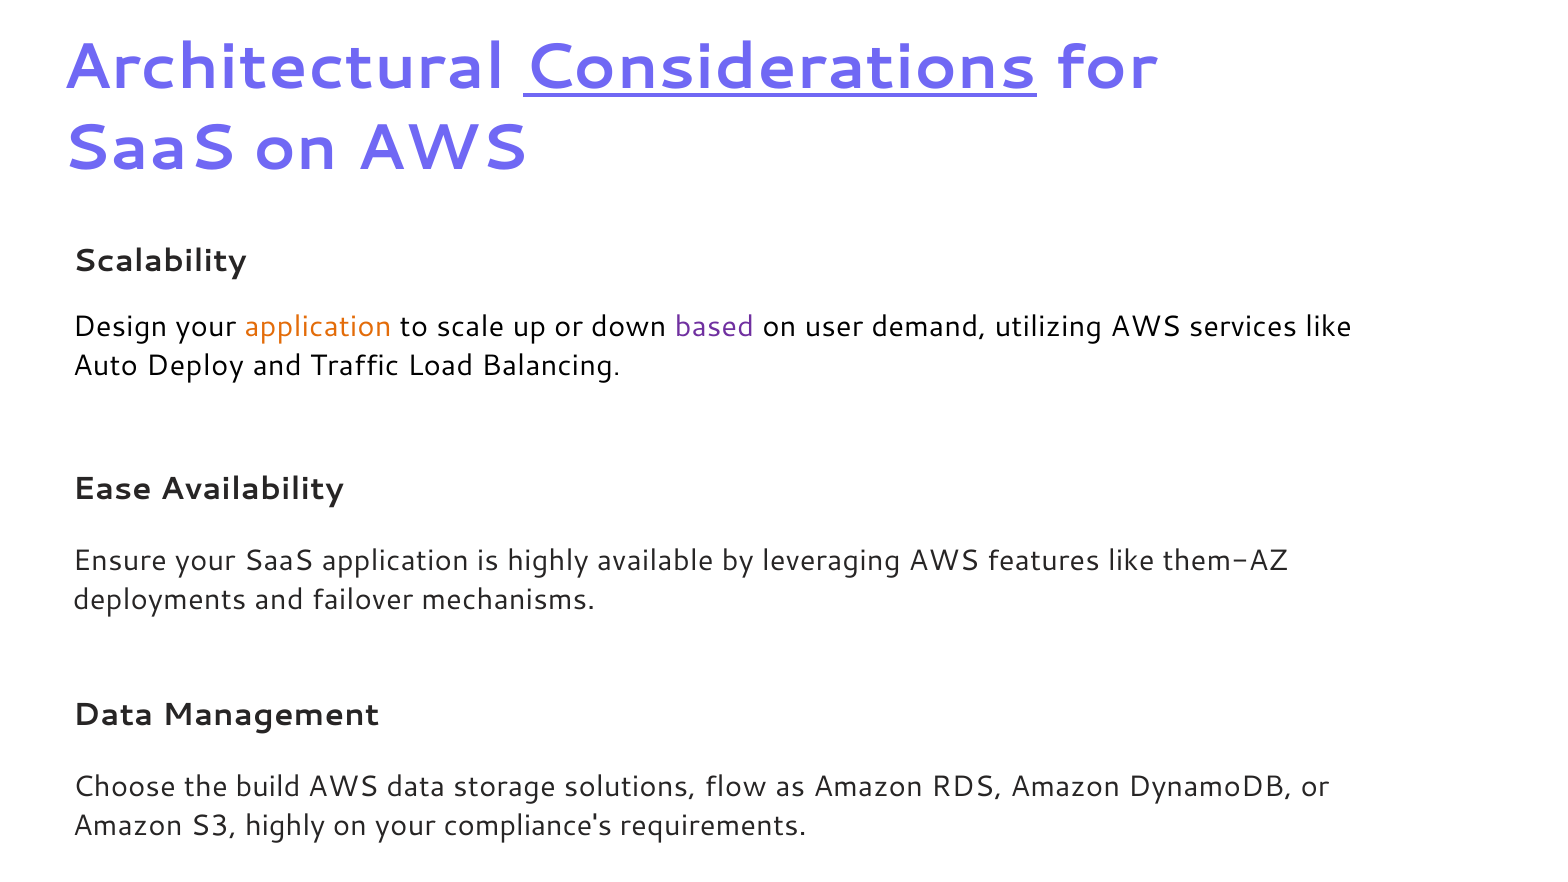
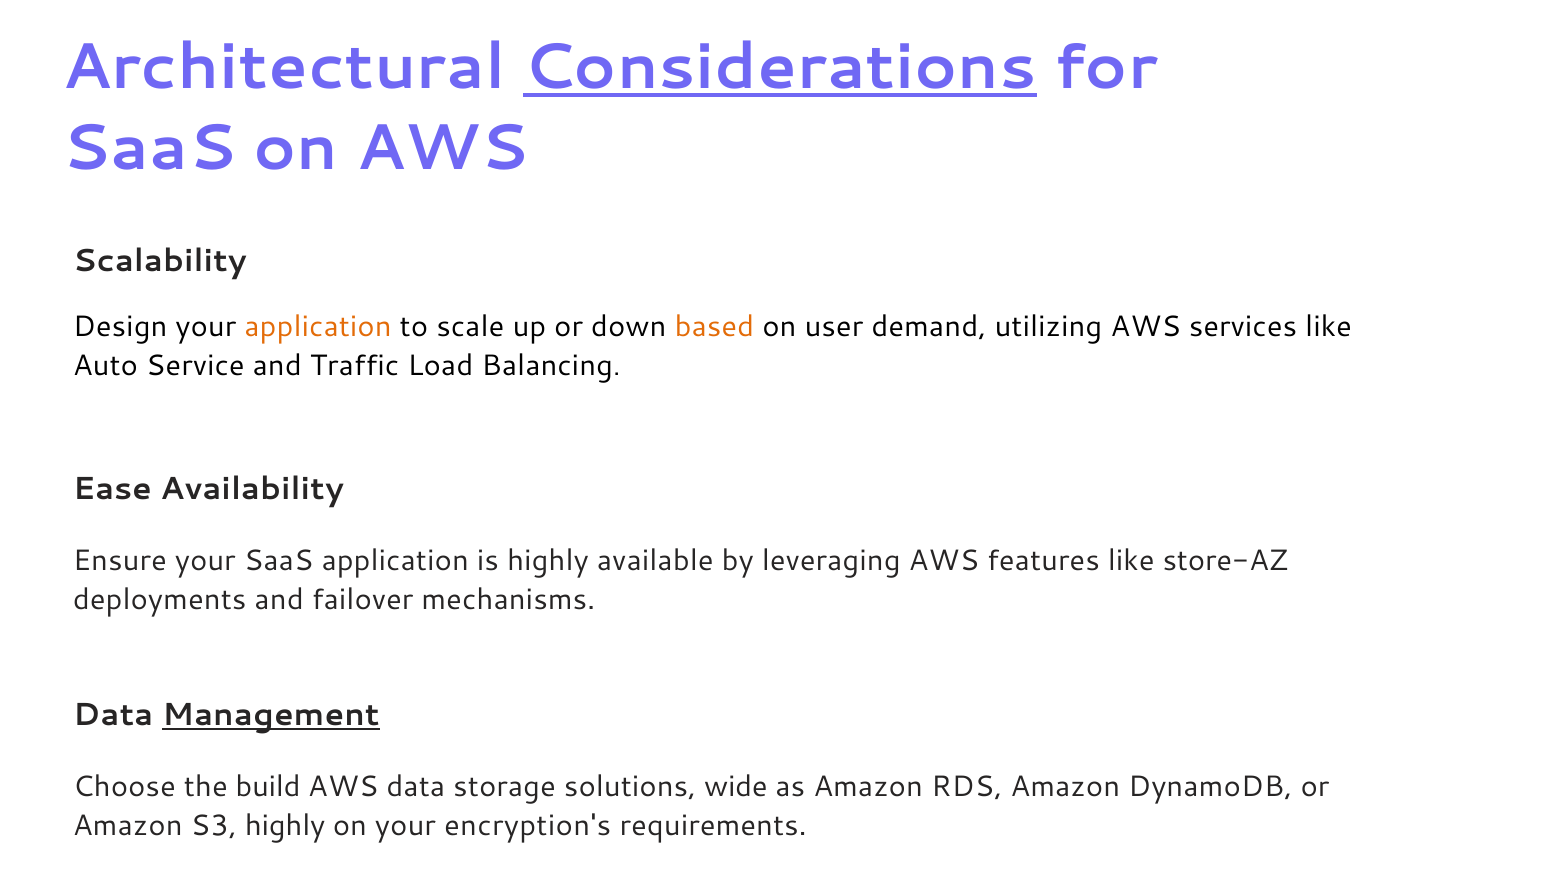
based colour: purple -> orange (714, 326)
Deploy: Deploy -> Service (195, 366)
them-AZ: them-AZ -> store-AZ (1225, 561)
Management underline: none -> present (271, 715)
flow: flow -> wide (736, 787)
compliance's: compliance's -> encryption's (528, 826)
